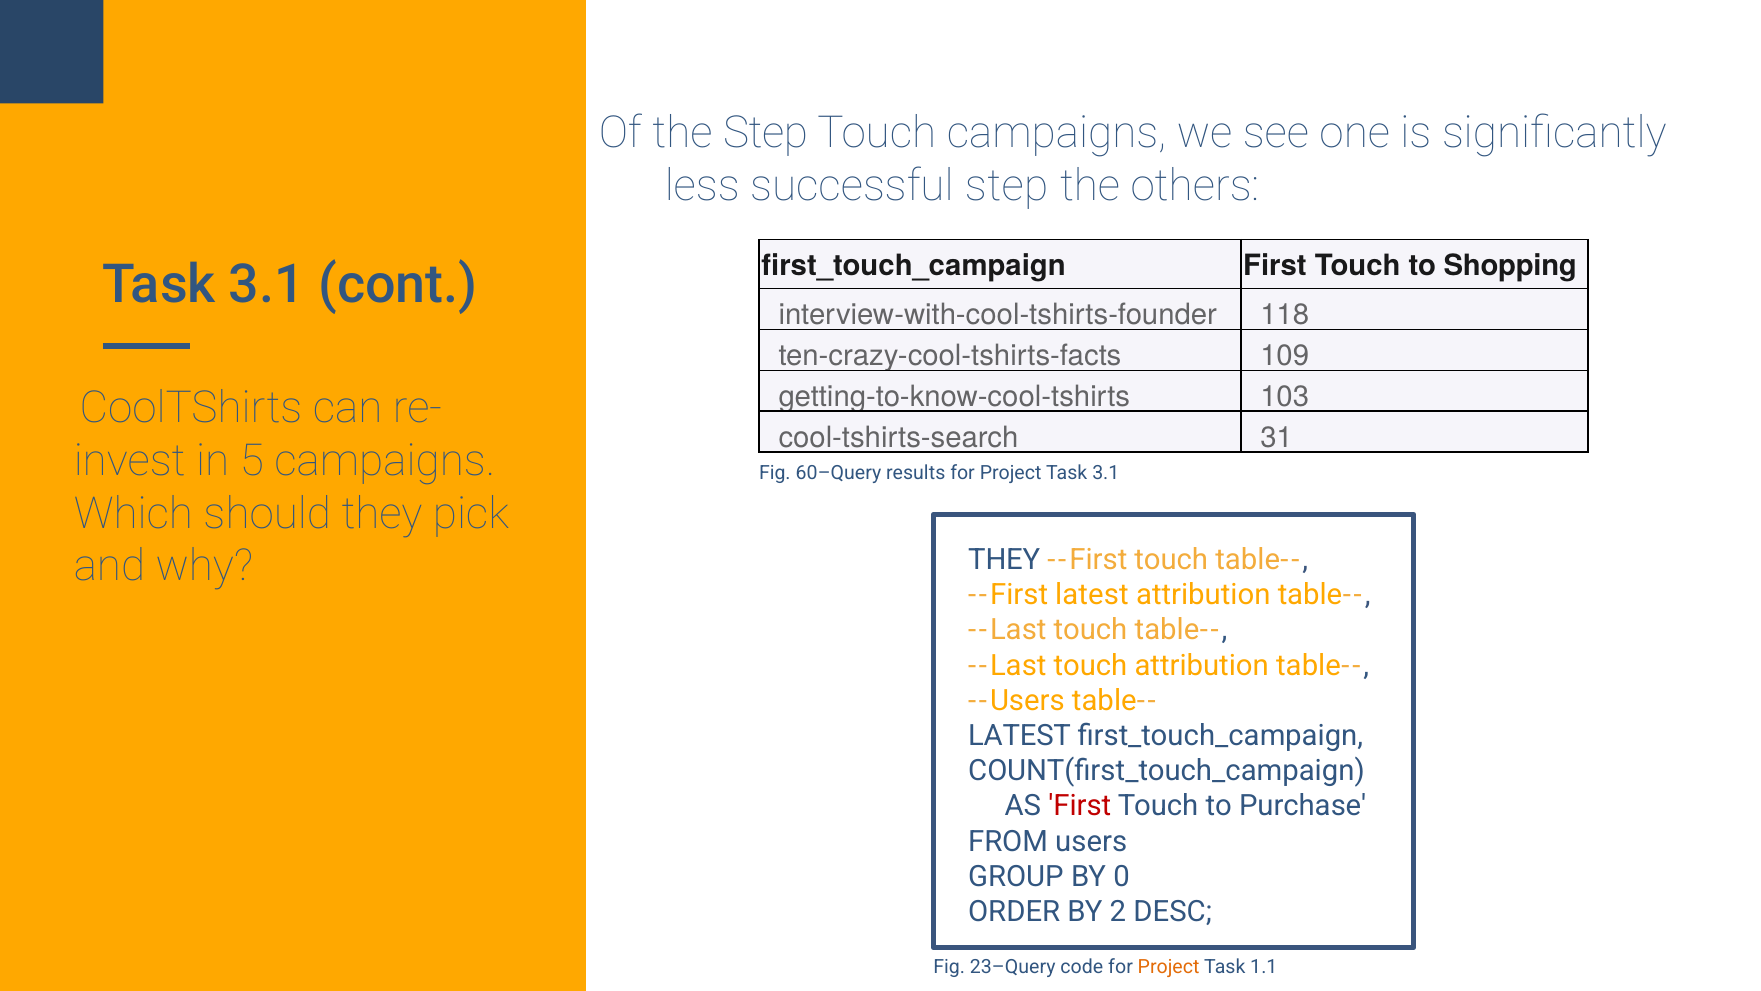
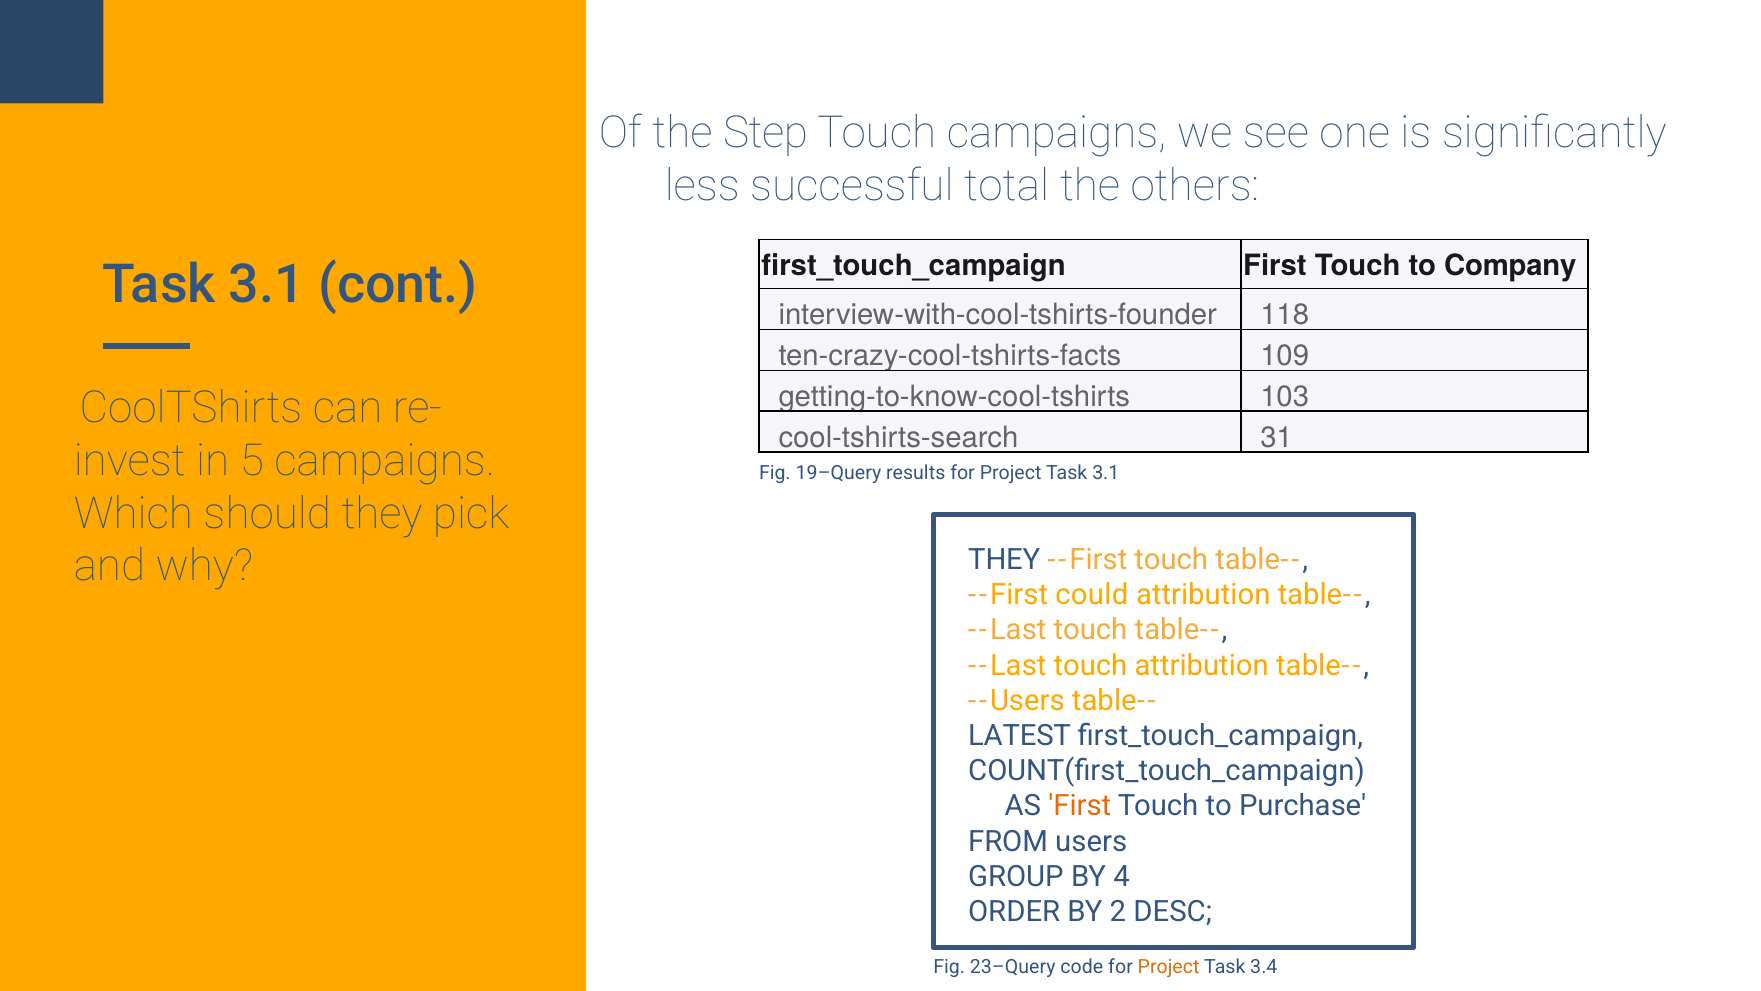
successful step: step -> total (1007, 186)
Shopping: Shopping -> Company (1510, 266)
60–Query: 60–Query -> 19–Query (838, 473)
--First latest: latest -> could (1092, 595)
First colour: red -> orange (1080, 806)
0: 0 -> 4 (1122, 876)
1.1: 1.1 -> 3.4 (1264, 966)
